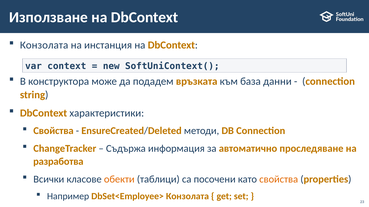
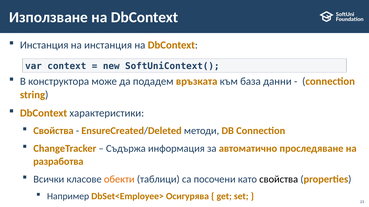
Конзолата: Конзолата -> Инстанция (44, 45)
свойства colour: orange -> black (279, 180)
DbSet<Employee> Конзолата: Конзолата -> Осигурява (187, 197)
